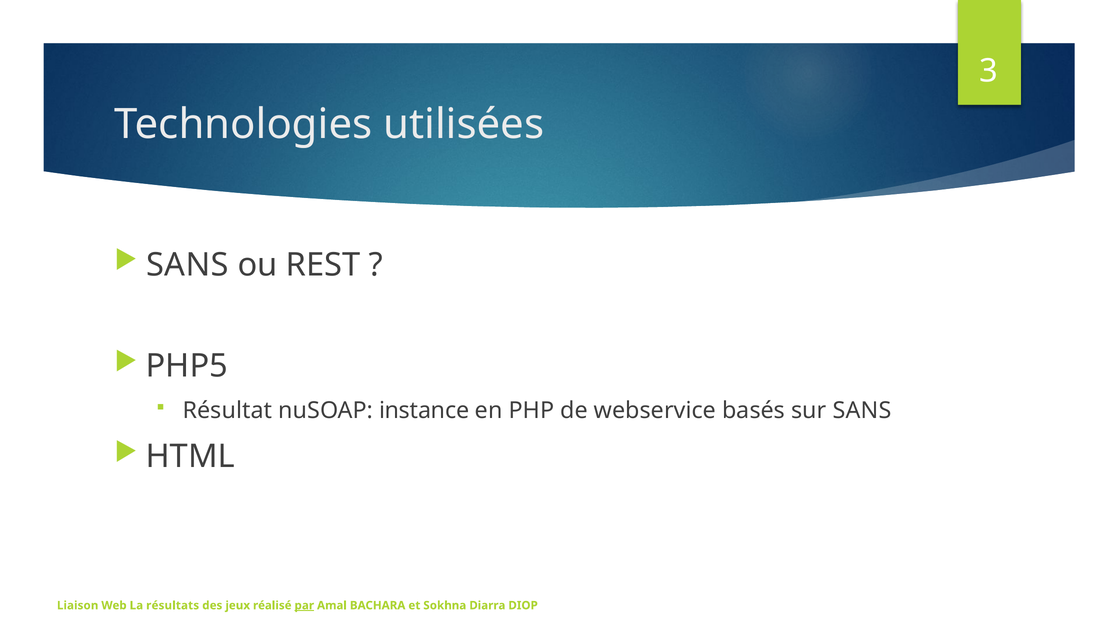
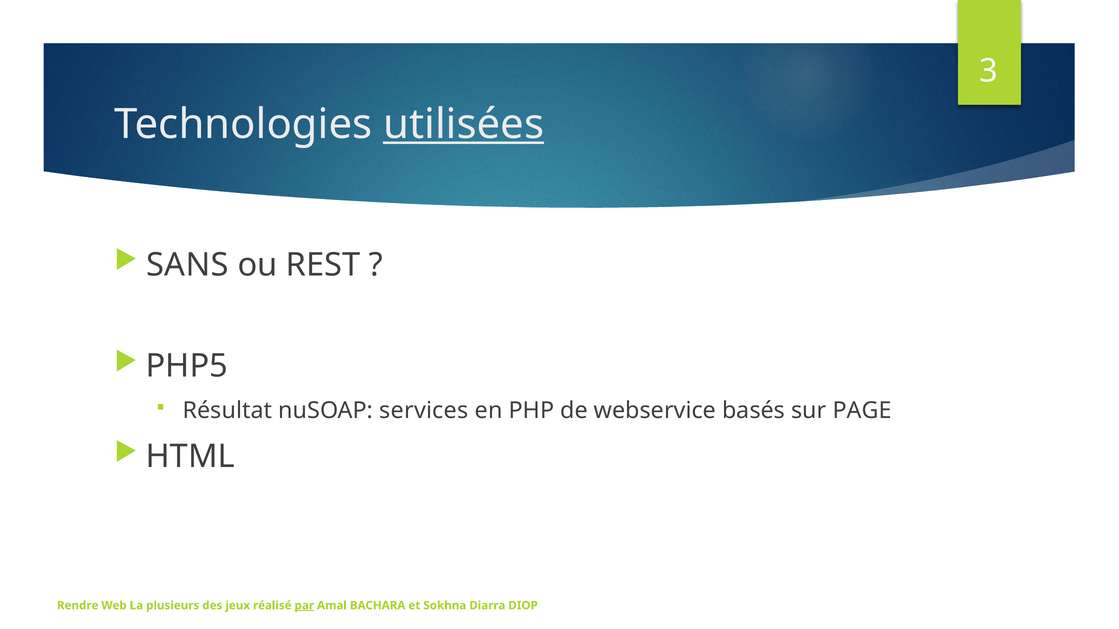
utilisées underline: none -> present (464, 125)
instance: instance -> services (424, 411)
sur SANS: SANS -> PAGE (862, 411)
Liaison: Liaison -> Rendre (78, 606)
résultats: résultats -> plusieurs (173, 606)
